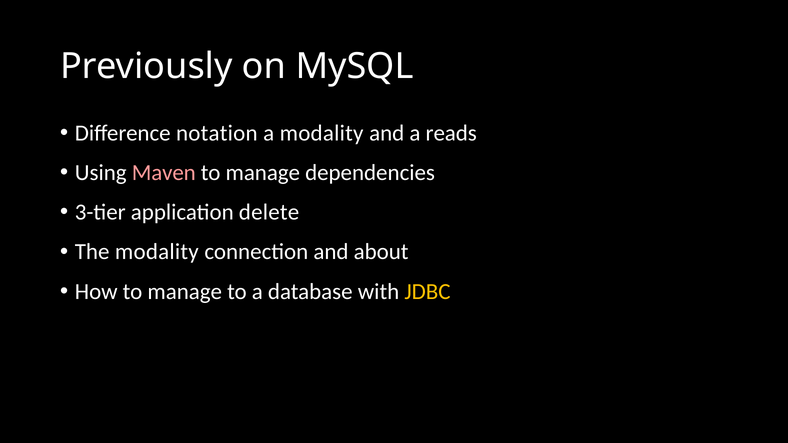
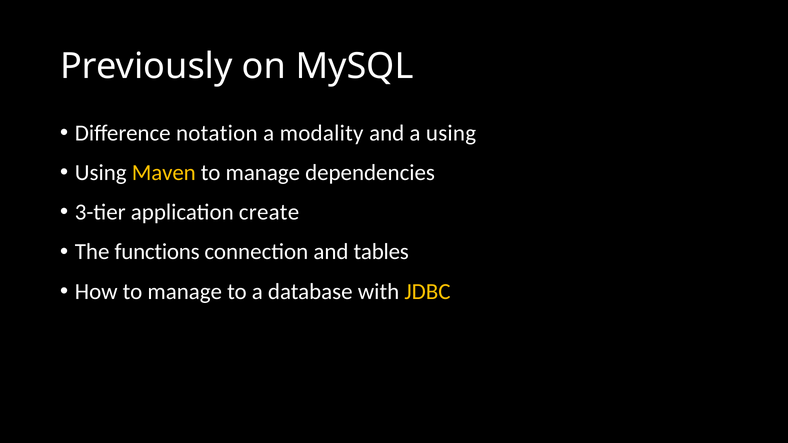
a reads: reads -> using (451, 133)
Maven colour: pink -> yellow (164, 173)
delete: delete -> create (269, 212)
The modality: modality -> functions (157, 252)
about: about -> tables (381, 252)
